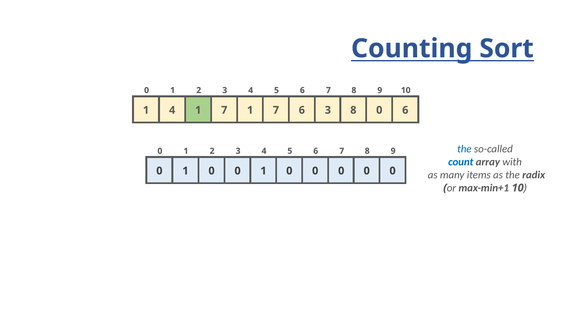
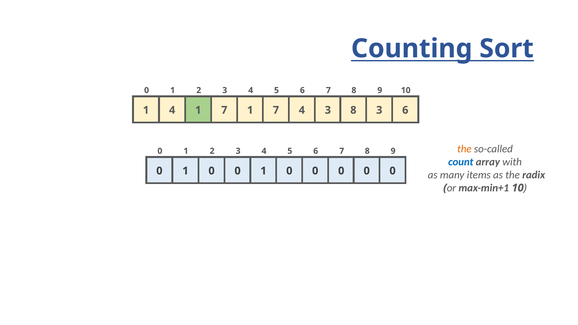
7 6: 6 -> 4 (302, 110)
8 0: 0 -> 3 (379, 110)
the colour: blue -> orange (464, 149)
